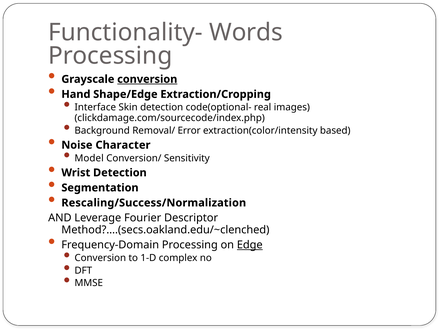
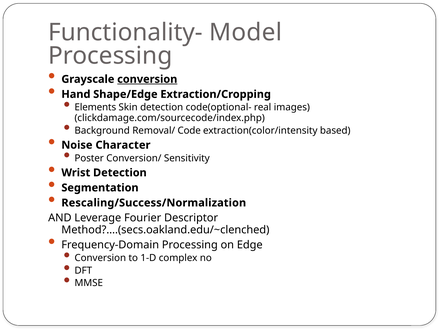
Words: Words -> Model (246, 32)
Interface: Interface -> Elements (95, 107)
Error: Error -> Code (189, 130)
Model: Model -> Poster (89, 158)
Edge underline: present -> none (250, 244)
